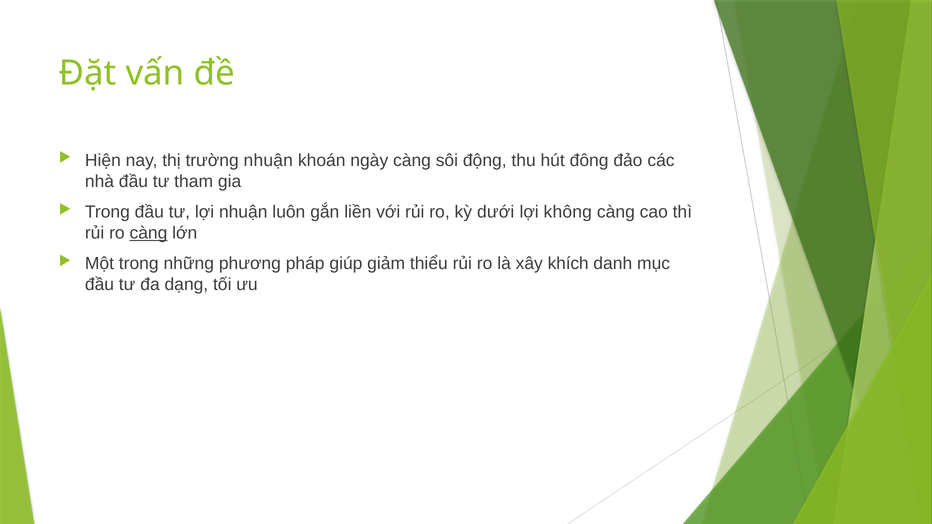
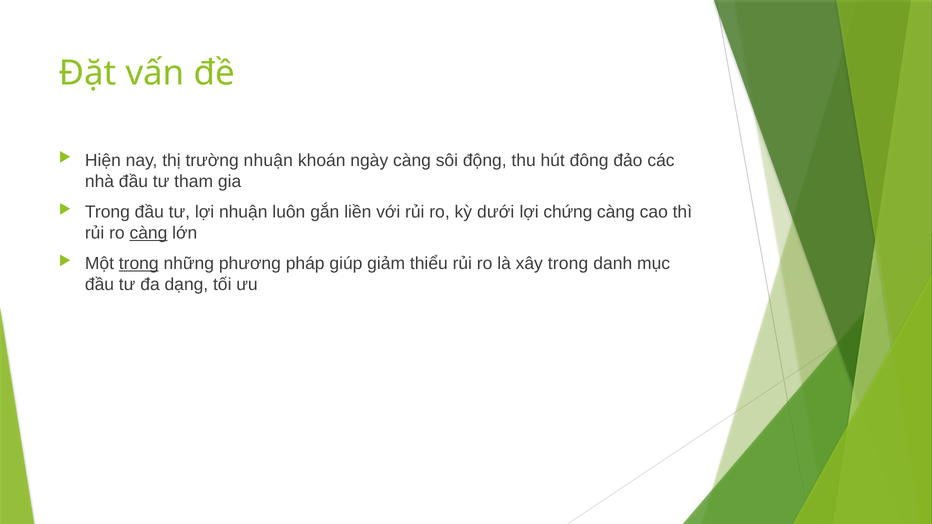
không: không -> chứng (568, 212)
trong underline: none -> present (139, 264)
xây khích: khích -> trong (568, 264)
